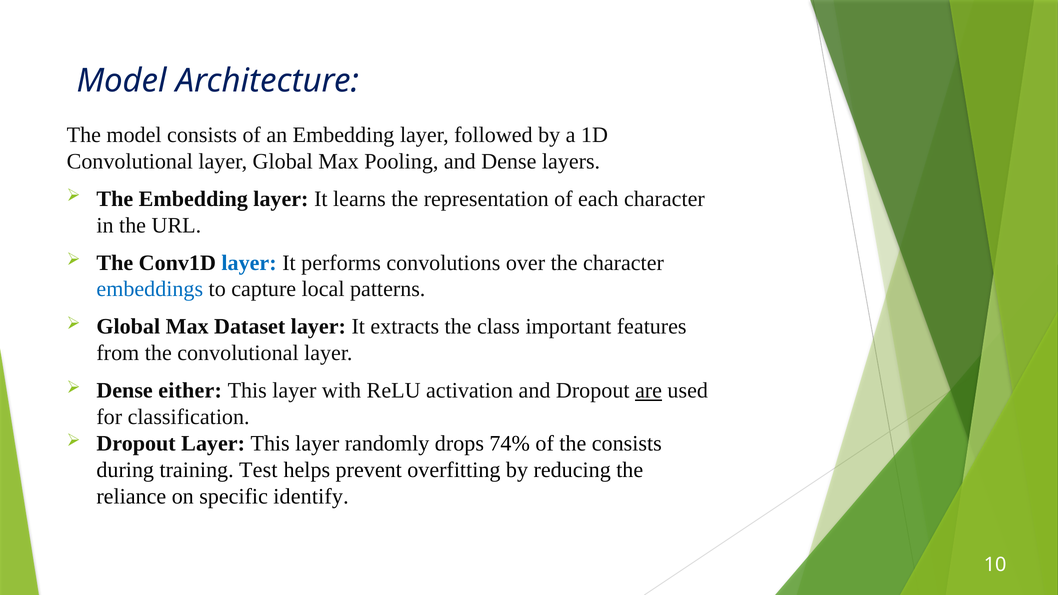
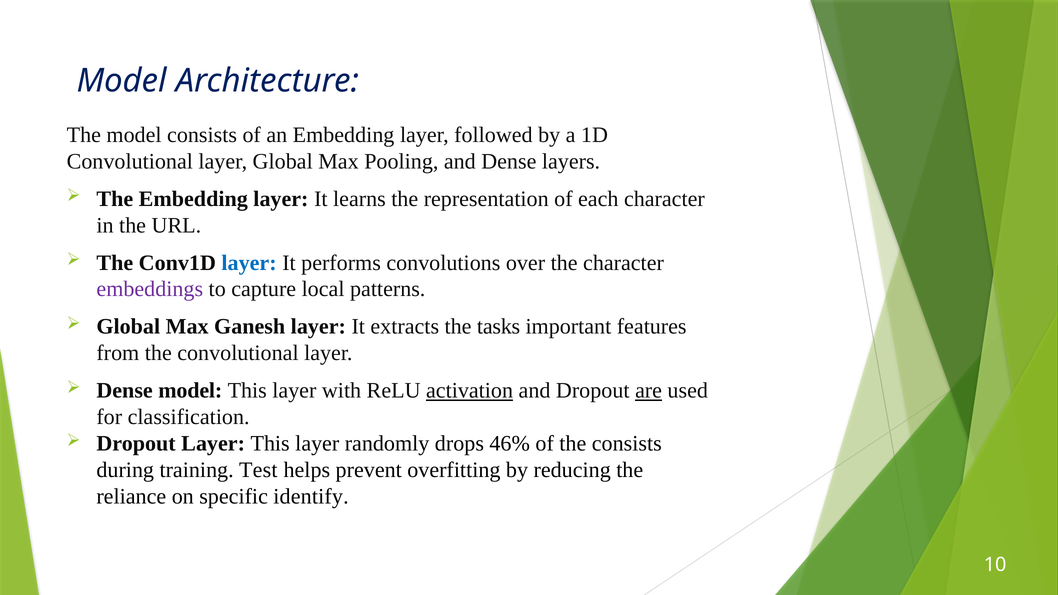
embeddings colour: blue -> purple (150, 289)
Dataset: Dataset -> Ganesh (250, 327)
class: class -> tasks (499, 327)
Dense either: either -> model (190, 391)
activation underline: none -> present (470, 391)
74%: 74% -> 46% (510, 444)
